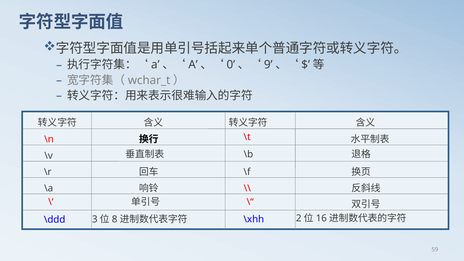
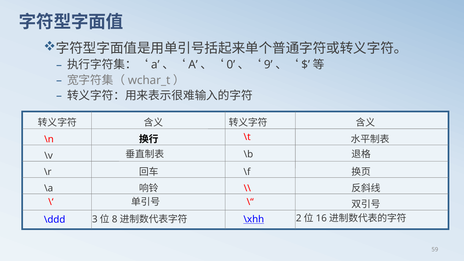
\xhh underline: none -> present (254, 219)
